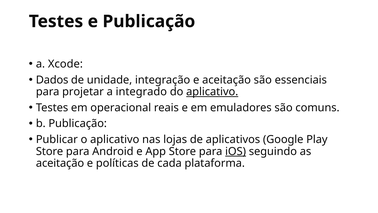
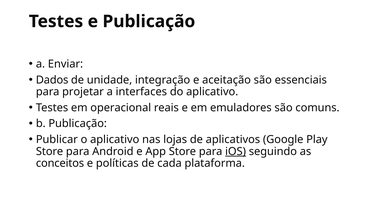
Xcode: Xcode -> Enviar (65, 64)
integrado: integrado -> interfaces (141, 92)
aplicativo underline: present -> none (212, 92)
aceitação: aceitação -> conceitos (60, 163)
